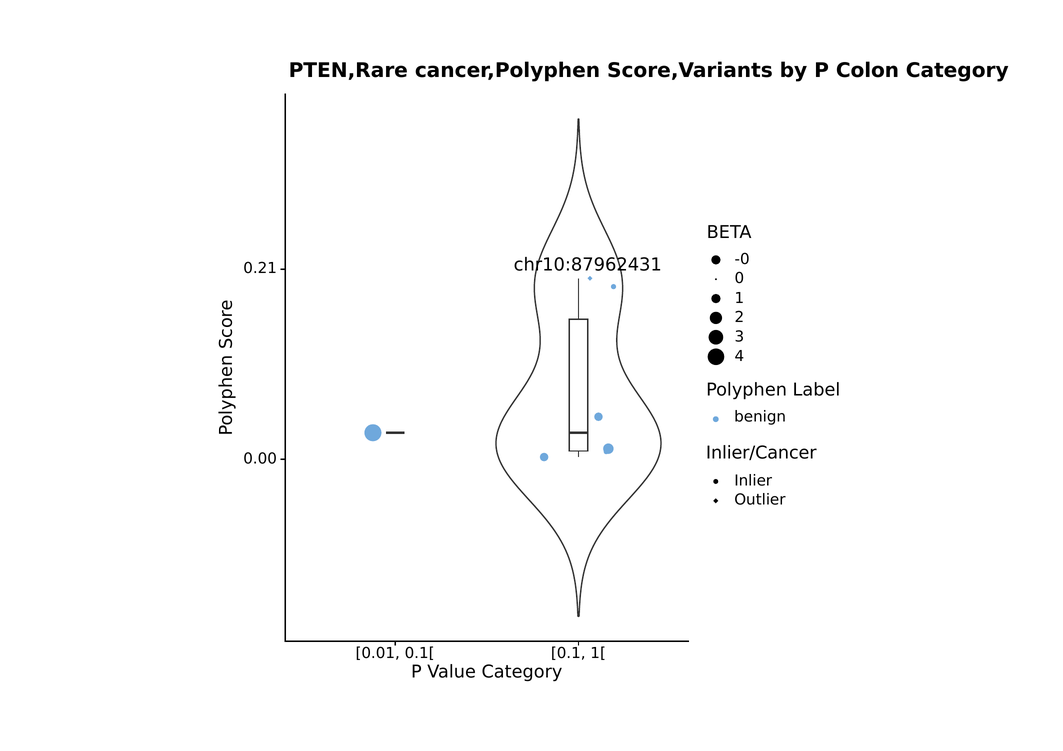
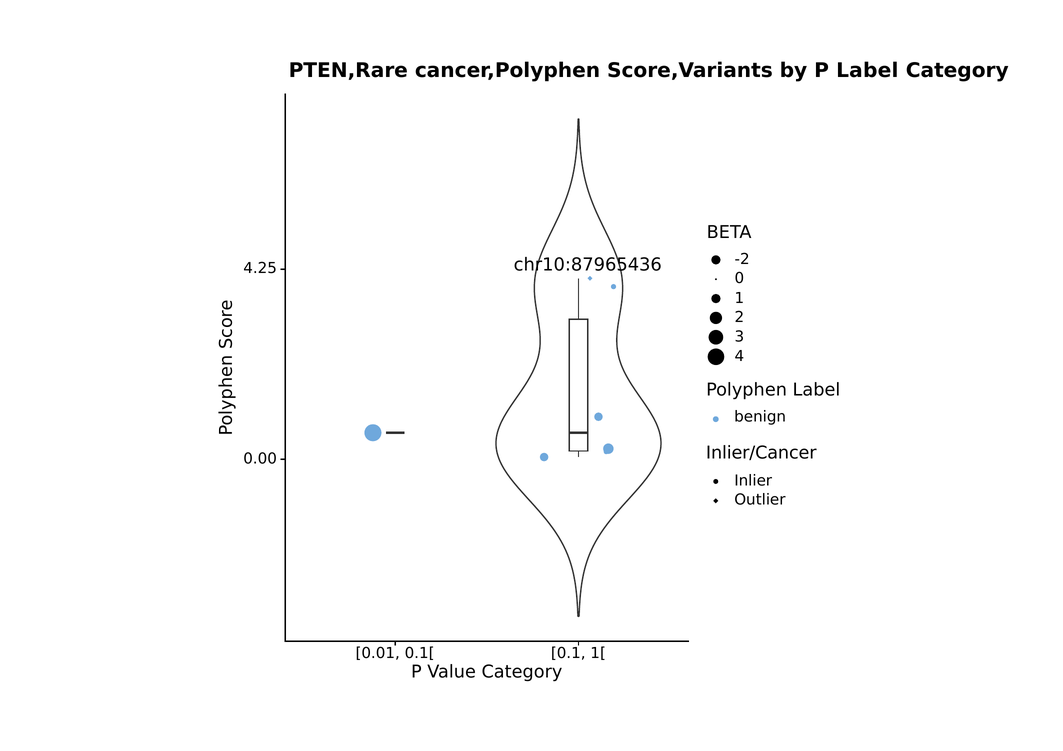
P Colon: Colon -> Label (867, 71)
-0: -0 -> -2 (742, 260)
chr10:87962431: chr10:87962431 -> chr10:87965436 (588, 265)
0.21: 0.21 -> 4.25 (260, 269)
